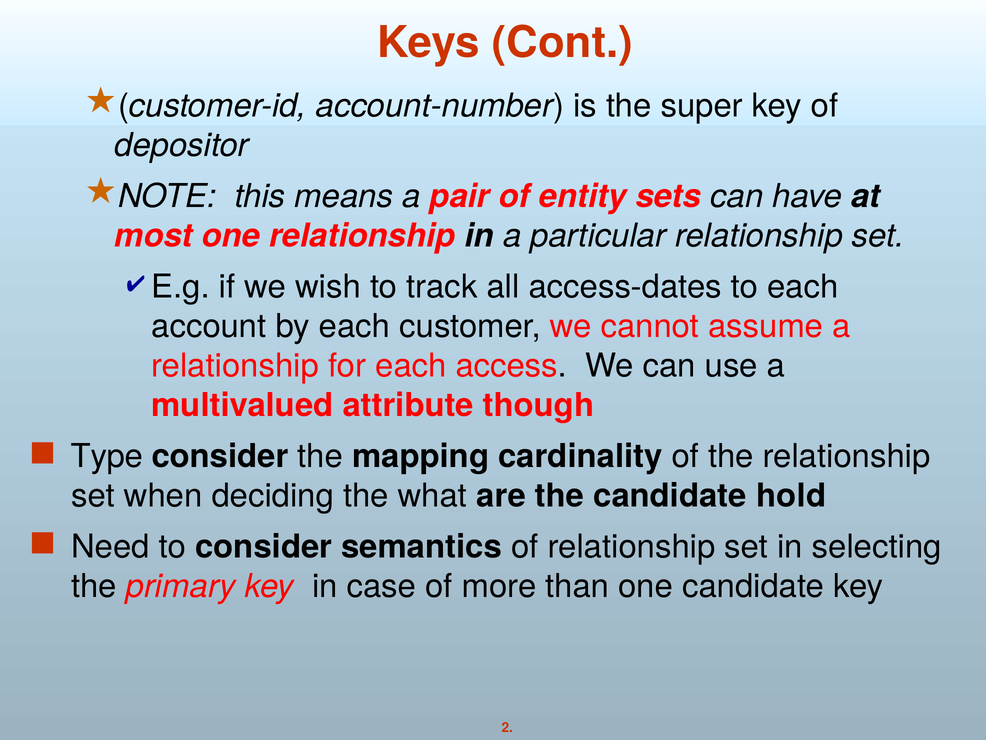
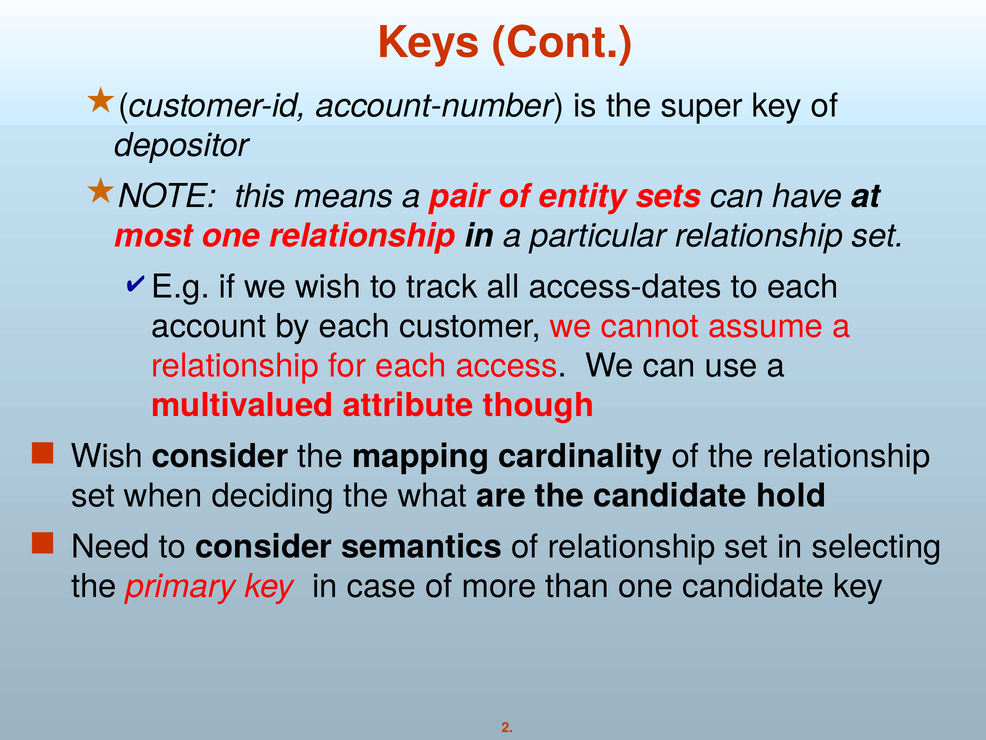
Type: Type -> Wish (107, 456)
